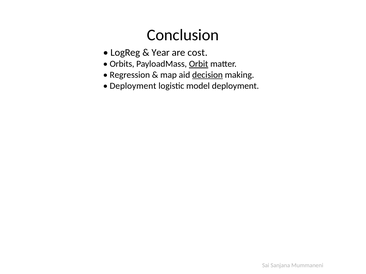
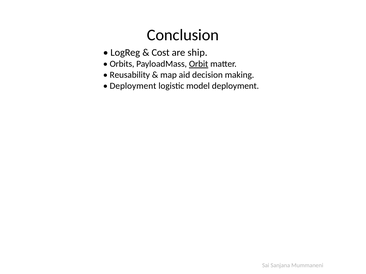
Year: Year -> Cost (161, 53)
cost: cost -> ship (198, 53)
Regression: Regression -> Reusability (130, 75)
decision underline: present -> none (207, 75)
